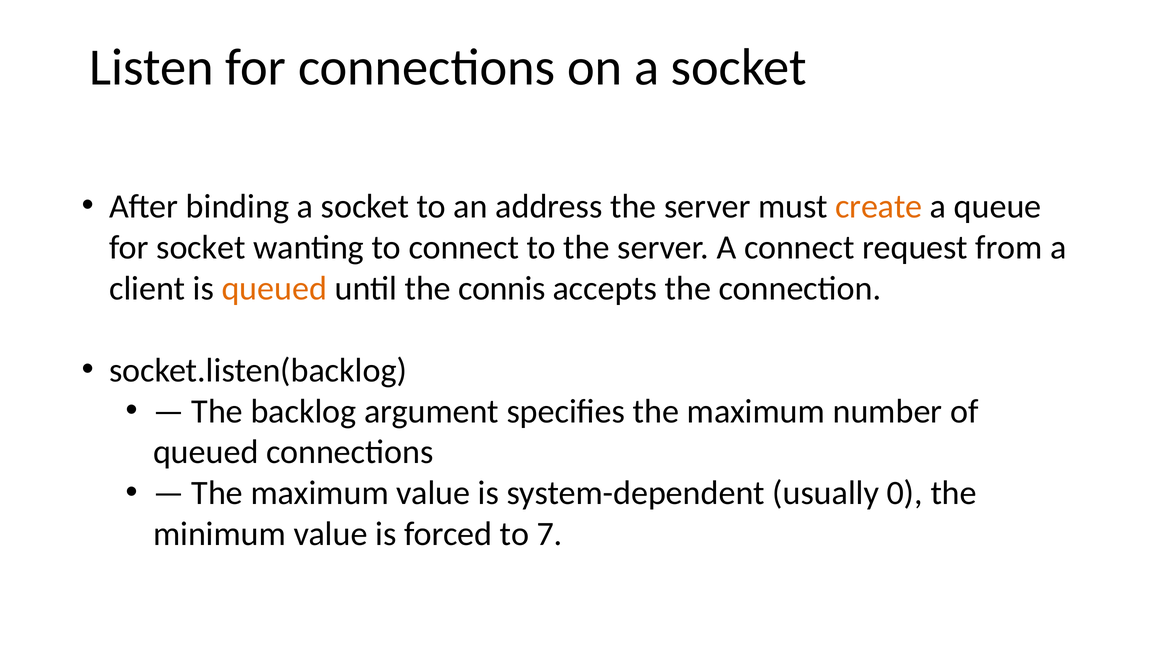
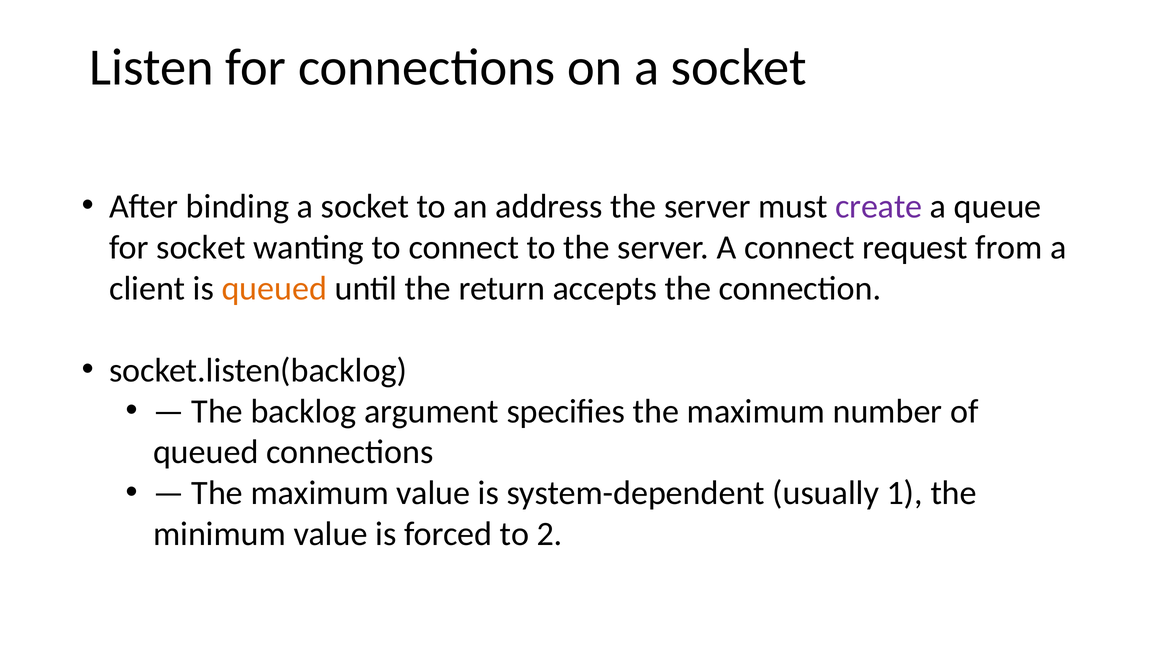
create colour: orange -> purple (879, 206)
connis: connis -> return (502, 288)
0: 0 -> 1 (905, 493)
7: 7 -> 2 (550, 534)
